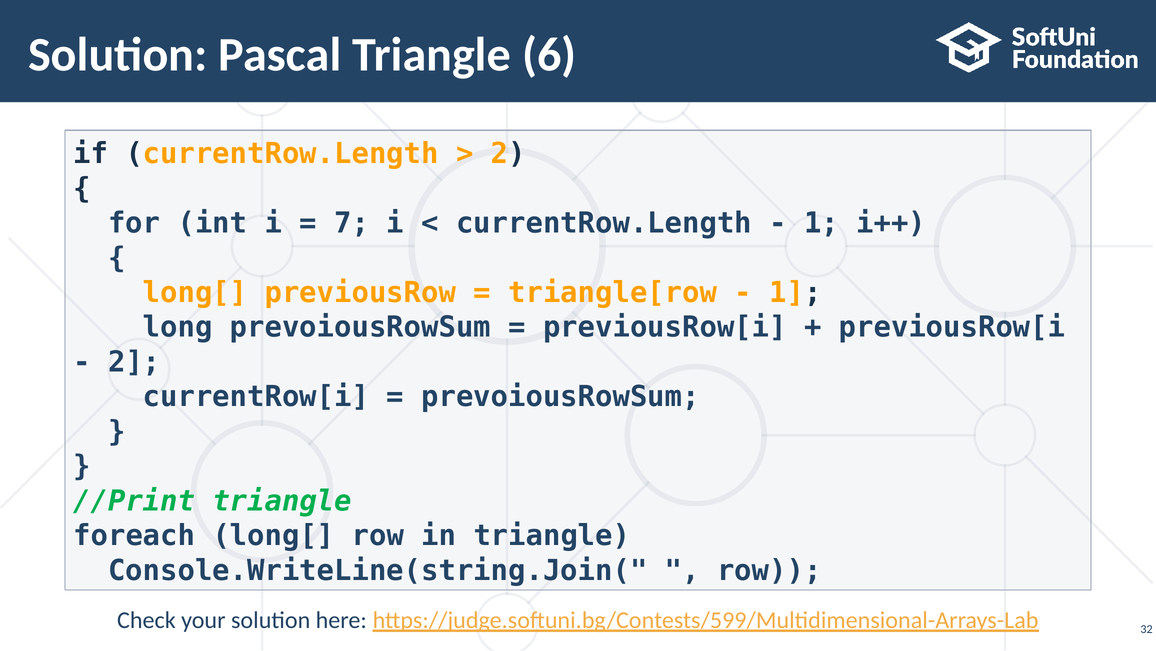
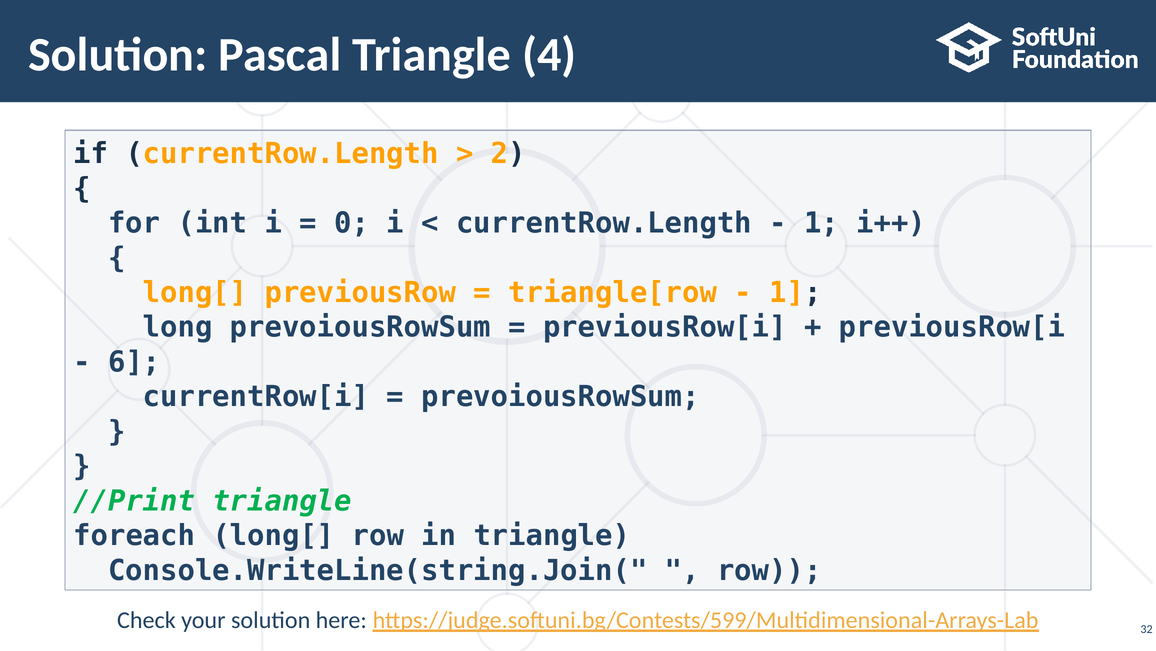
6: 6 -> 4 (549, 55)
7: 7 -> 0 (352, 223)
2: 2 -> 6 (134, 362)
